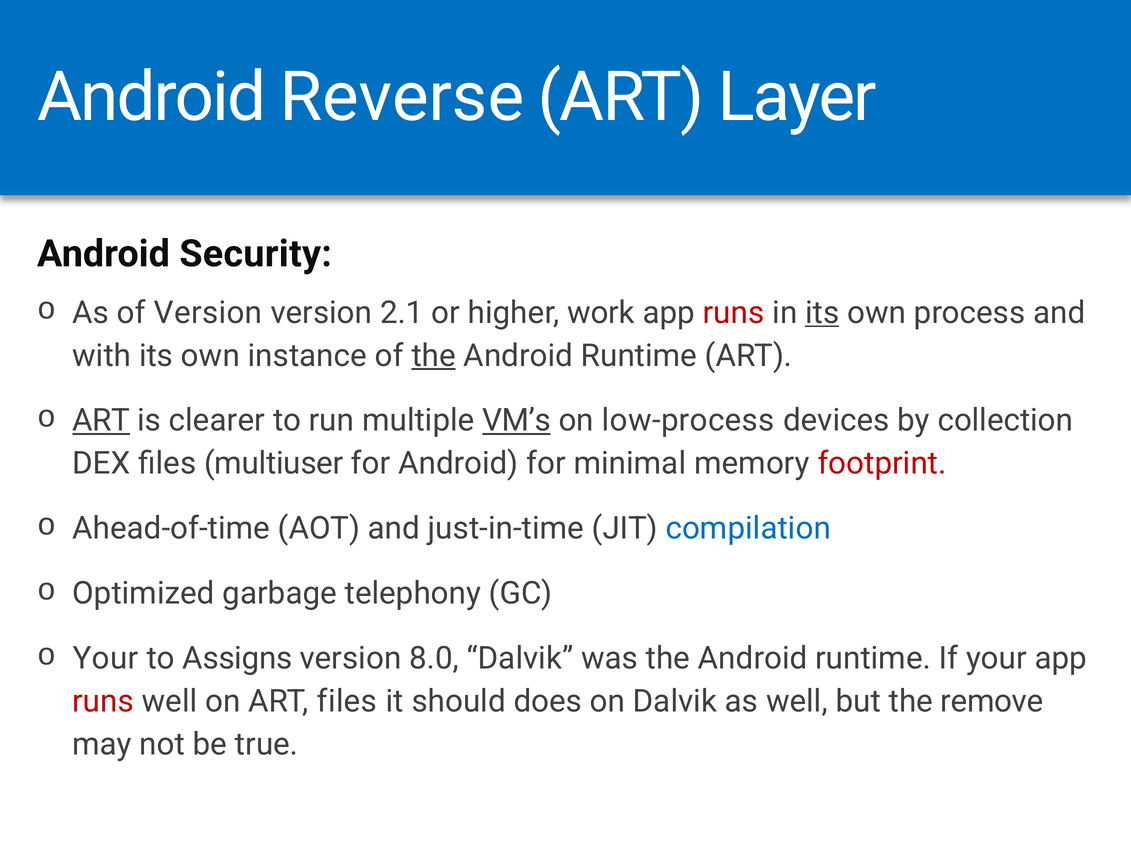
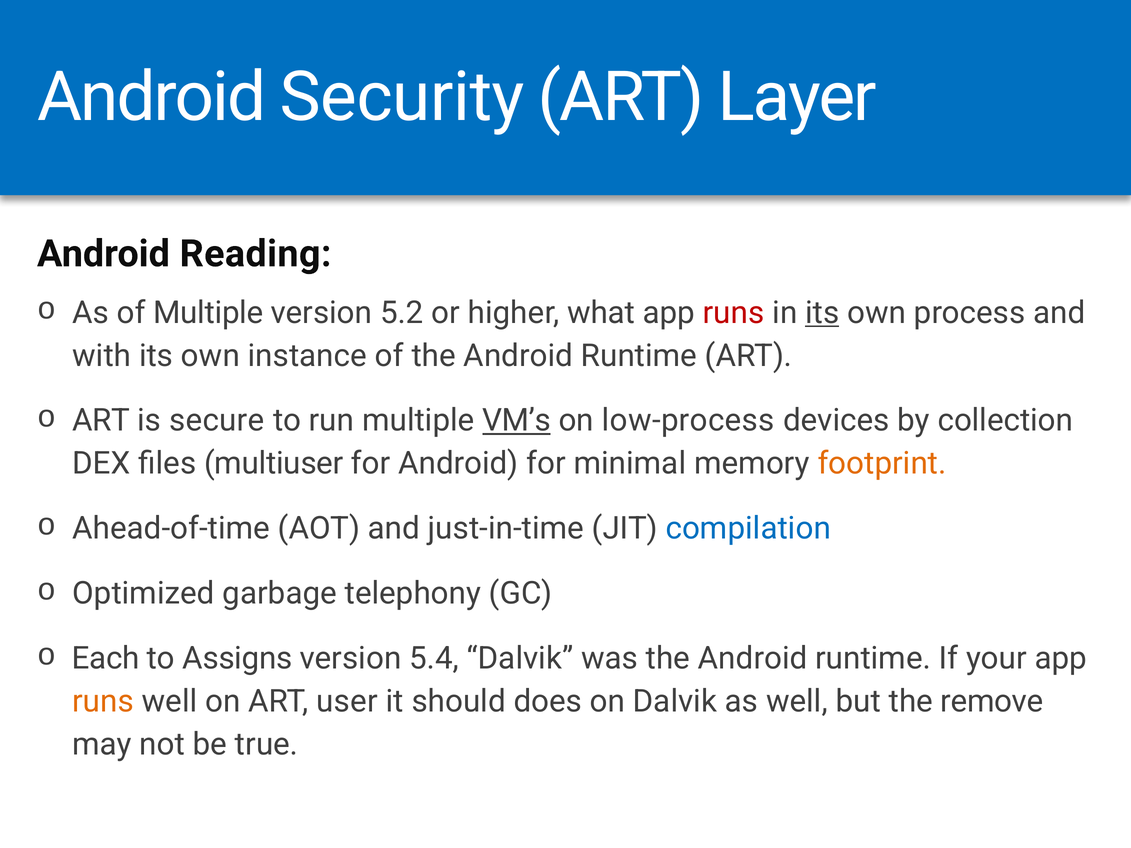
Reverse: Reverse -> Security (402, 97)
Security: Security -> Reading (256, 254)
of Version: Version -> Multiple (208, 313)
2.1: 2.1 -> 5.2 (402, 313)
work: work -> what (601, 313)
the underline: present -> none (434, 356)
ART underline: present -> none (101, 421)
clearer: clearer -> secure (217, 421)
footprint colour: red -> orange (882, 464)
Your: Your -> Each (106, 659)
8.0: 8.0 -> 5.4 (434, 659)
runs colour: red -> orange (103, 702)
ART files: files -> user (347, 702)
